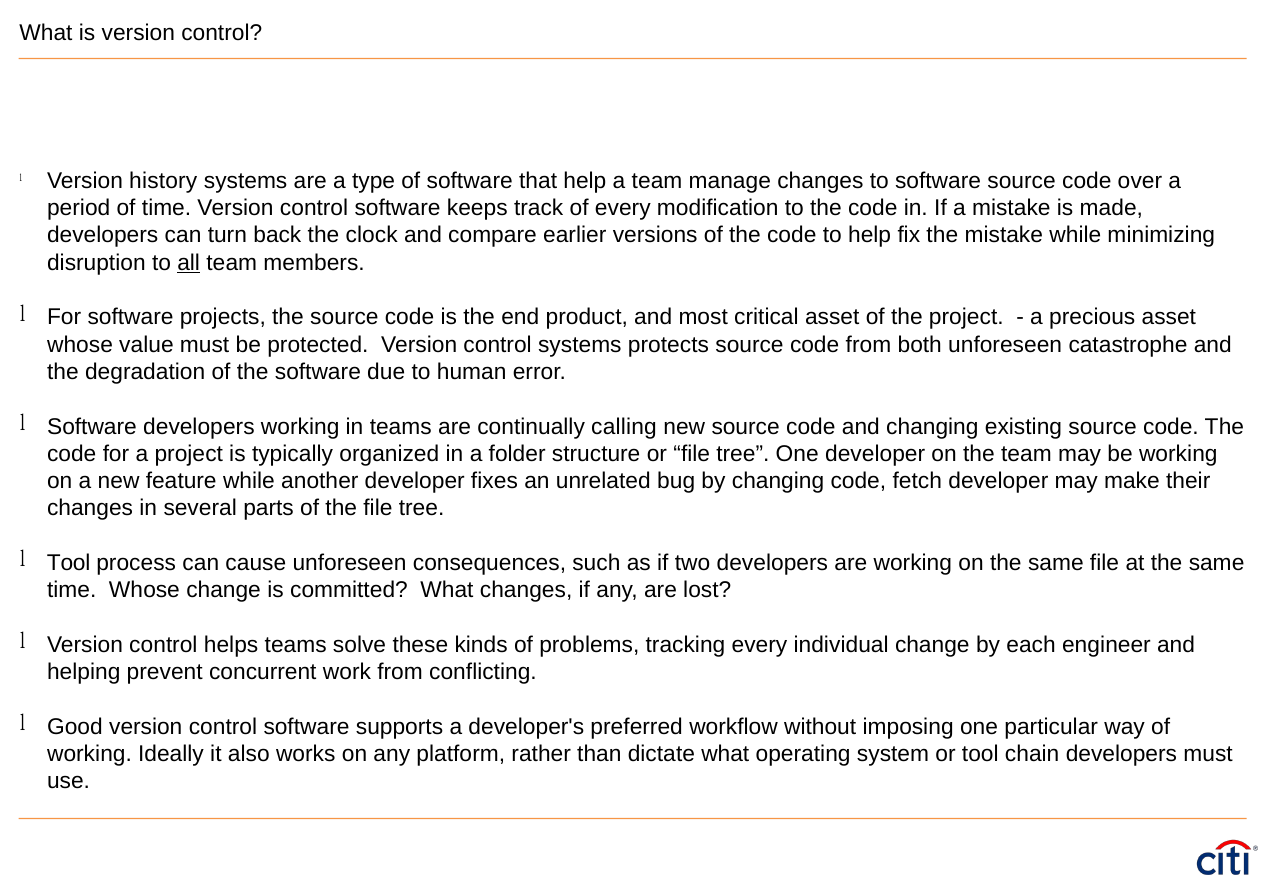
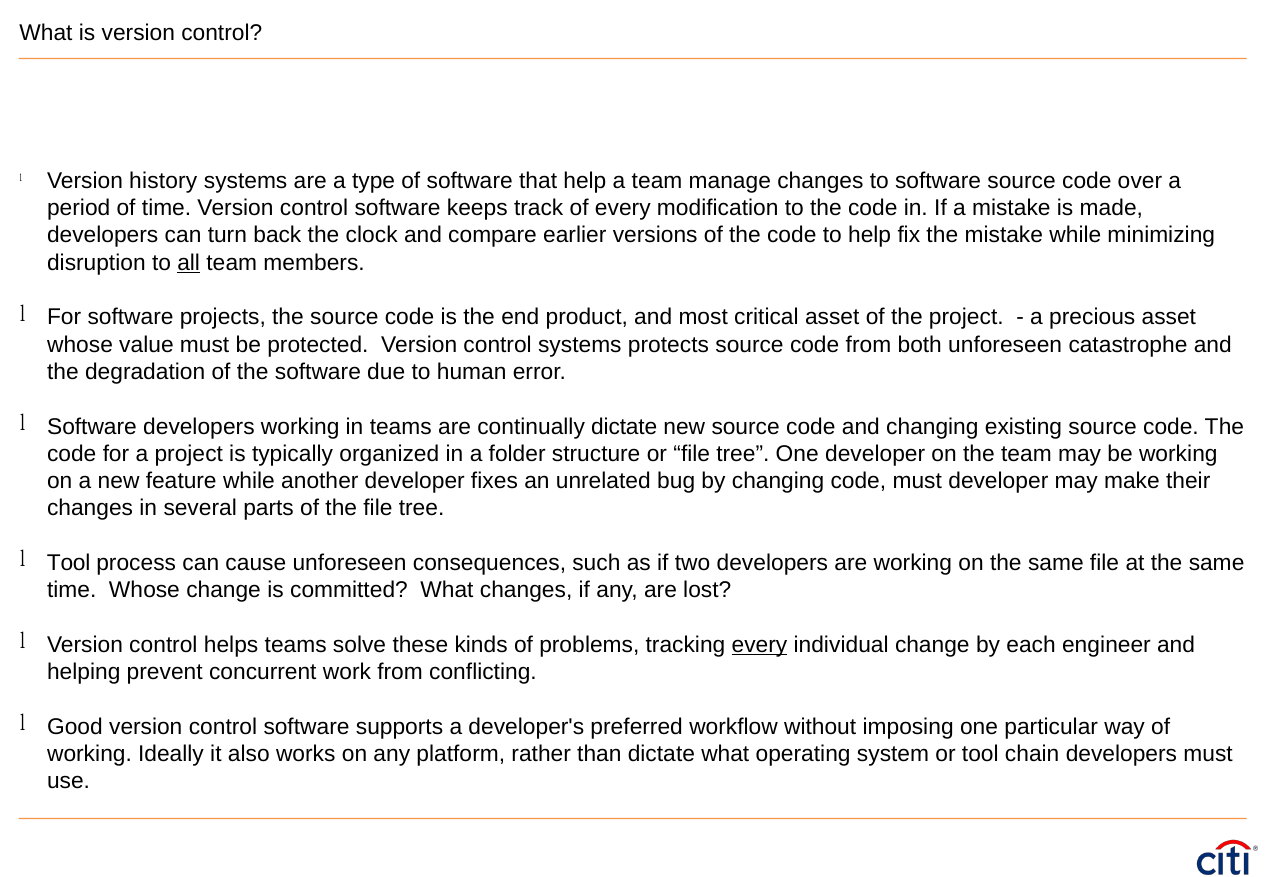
continually calling: calling -> dictate (624, 427)
code fetch: fetch -> must (917, 481)
every underline: none -> present (760, 645)
